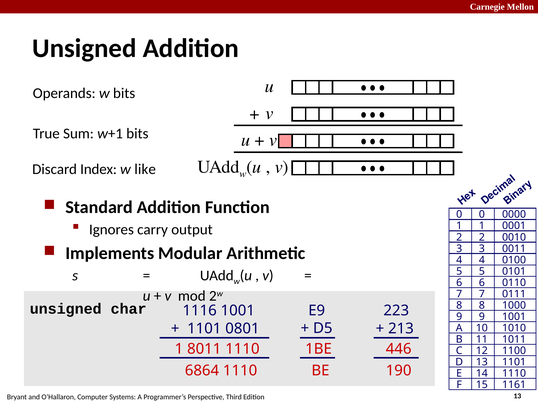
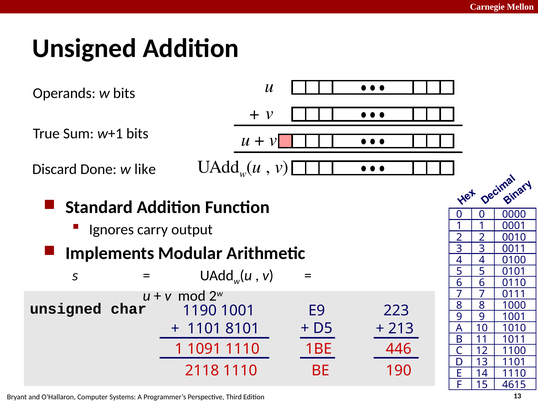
Index: Index -> Done (98, 170)
1116: 1116 -> 1190 (200, 311)
0801: 0801 -> 8101 (242, 329)
8011: 8011 -> 1091 (204, 349)
6864: 6864 -> 2118 (202, 371)
1161: 1161 -> 4615 (514, 385)
